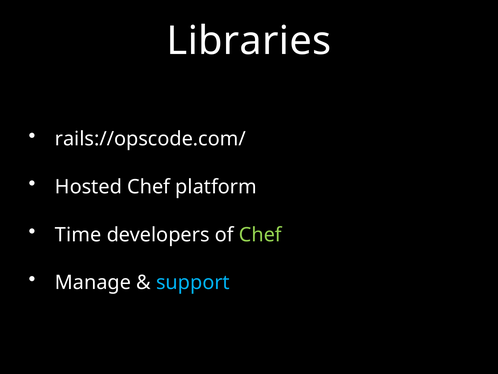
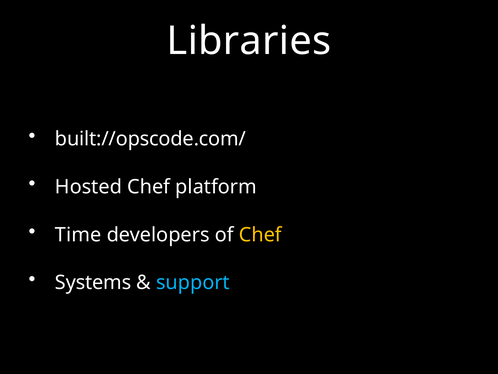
rails://opscode.com/: rails://opscode.com/ -> built://opscode.com/ (150, 139)
Chef colour: light green -> yellow (260, 234)
Manage: Manage -> Systems (93, 282)
